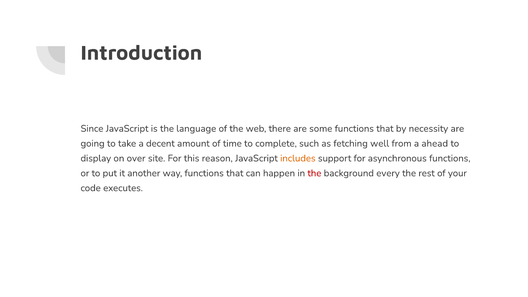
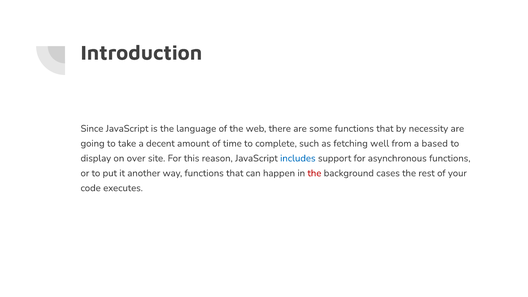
ahead: ahead -> based (435, 143)
includes colour: orange -> blue (298, 158)
every: every -> cases (388, 173)
